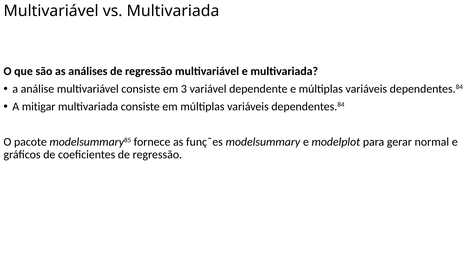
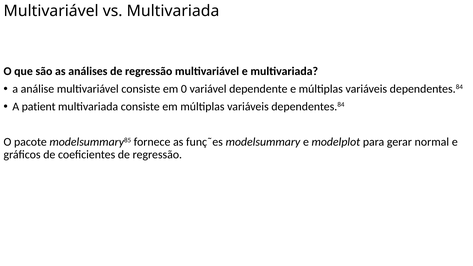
3: 3 -> 0 (184, 89)
mitigar: mitigar -> patient (39, 107)
